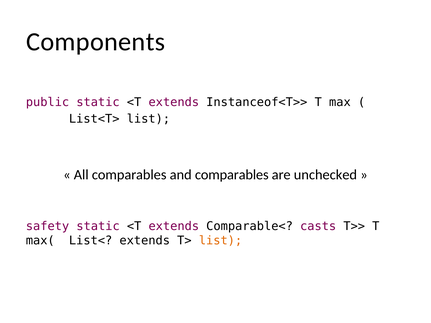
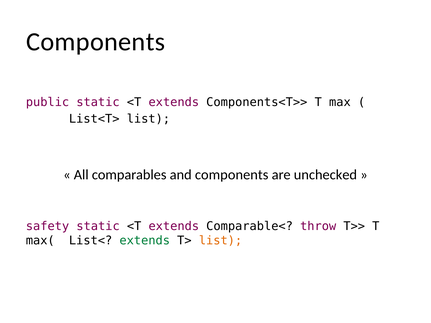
Instanceof<T>>: Instanceof<T>> -> Components<T>> (257, 102)
and comparables: comparables -> components (232, 175)
casts: casts -> throw (318, 226)
extends colour: black -> green (145, 241)
